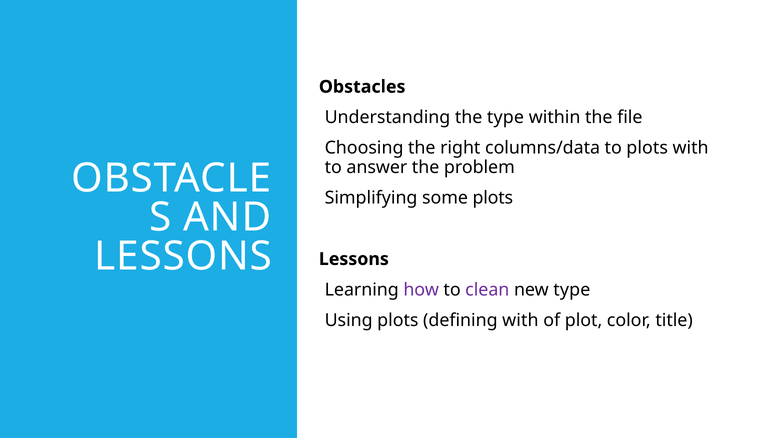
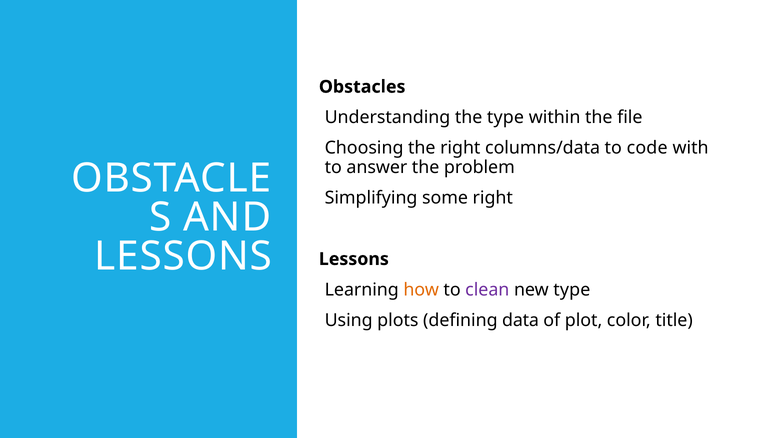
to plots: plots -> code (647, 148)
some plots: plots -> right (493, 198)
how colour: purple -> orange (421, 289)
defining with: with -> data (521, 320)
